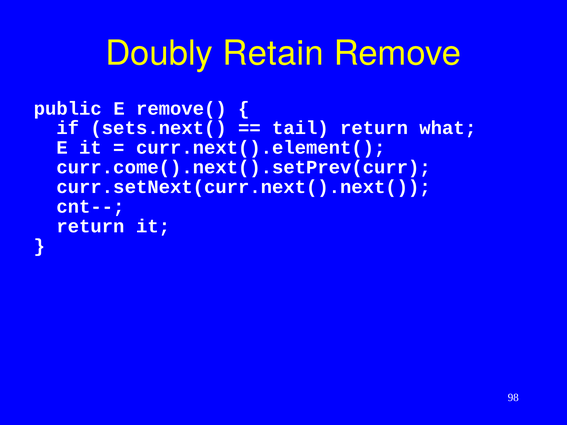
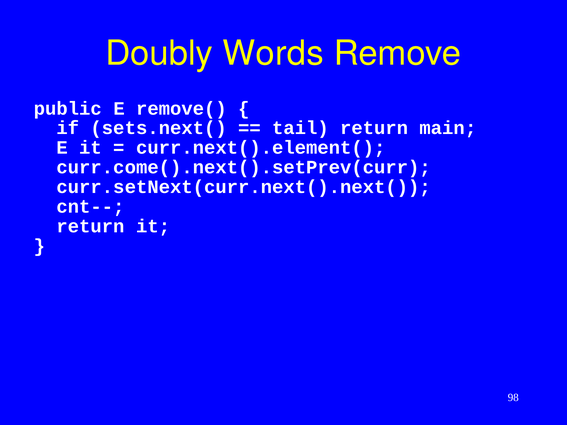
Retain: Retain -> Words (273, 53)
what: what -> main (448, 128)
